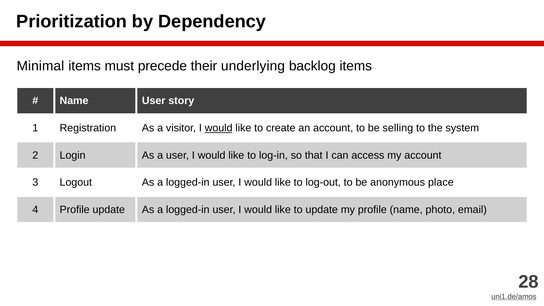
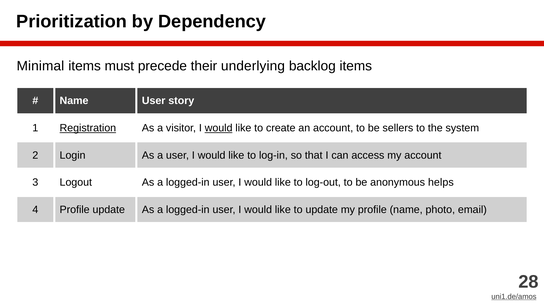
Registration underline: none -> present (88, 128)
selling: selling -> sellers (398, 128)
place: place -> helps (441, 182)
